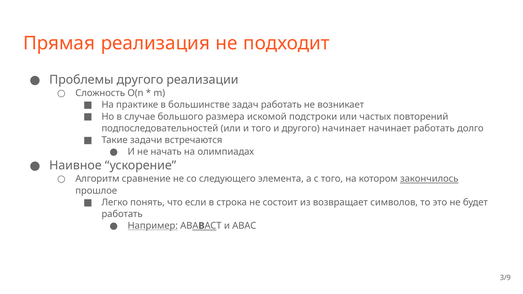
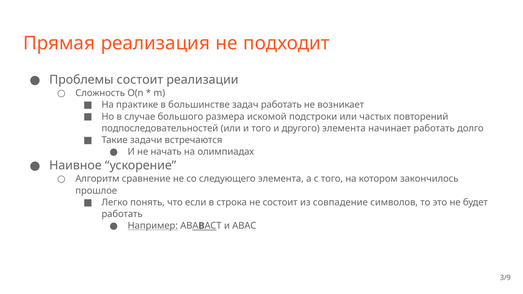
Проблемы другого: другого -> состоит (140, 80)
другого начинает: начинает -> элемента (344, 128)
закончилось underline: present -> none (429, 179)
возвращает: возвращает -> совпадение (340, 202)
